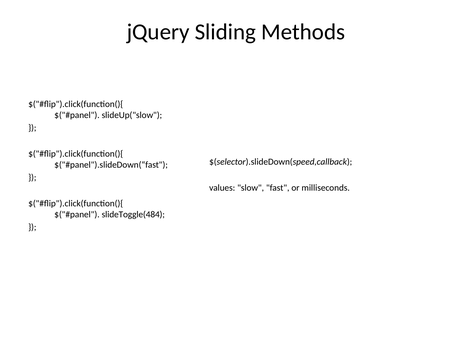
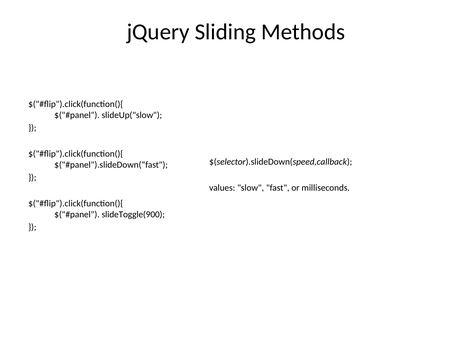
slideToggle(484: slideToggle(484 -> slideToggle(900 (133, 214)
